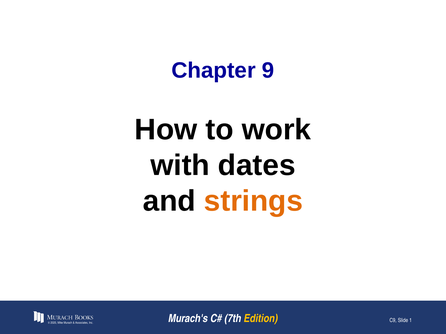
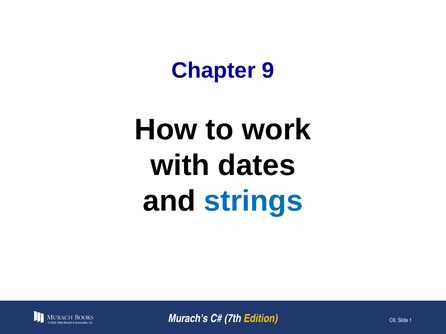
strings colour: orange -> blue (253, 201)
